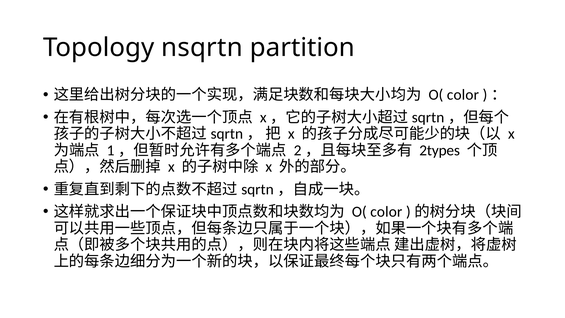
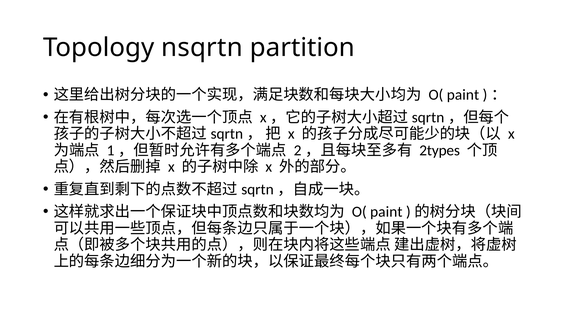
color: color -> paint (463, 95)
color: color -> paint (386, 212)
